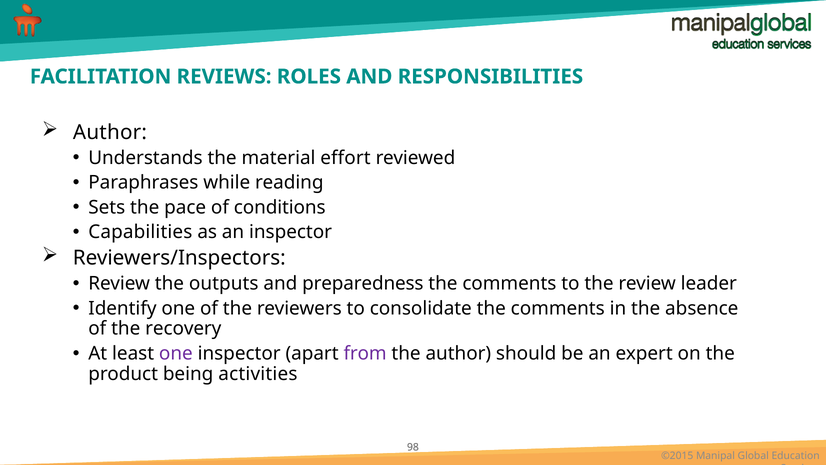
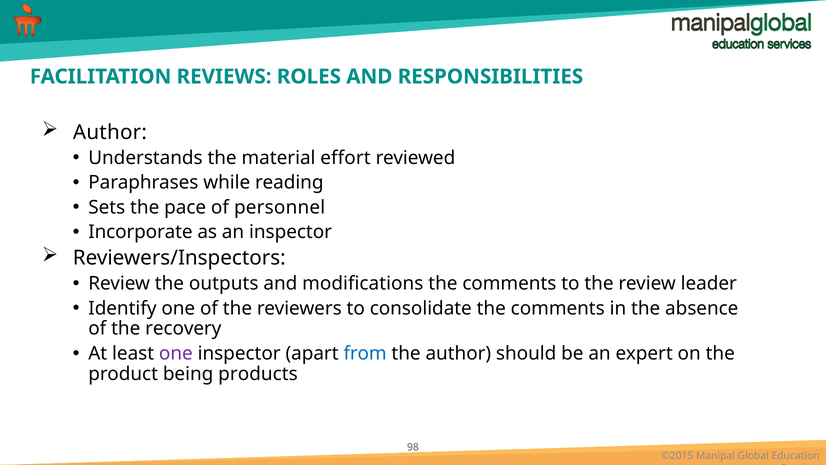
conditions: conditions -> personnel (280, 207)
Capabilities: Capabilities -> Incorporate (140, 232)
preparedness: preparedness -> modifications (363, 283)
from colour: purple -> blue (365, 353)
activities: activities -> products (258, 374)
